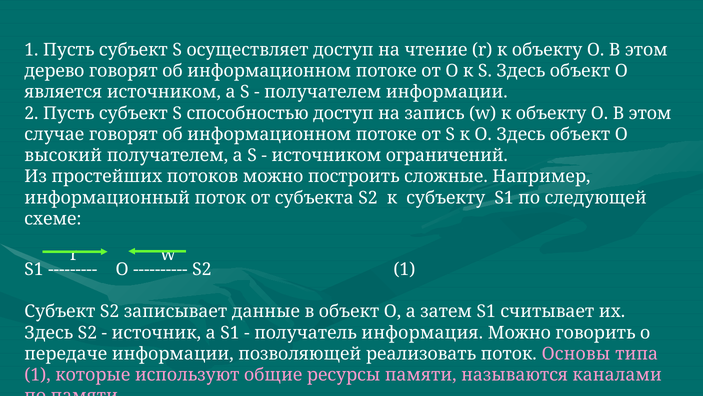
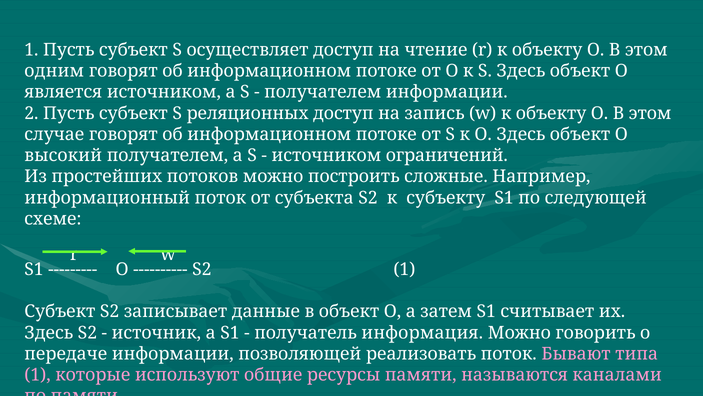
дерево: дерево -> одним (54, 71)
способностью: способностью -> реляционных (248, 113)
Основы: Основы -> Бывают (576, 353)
